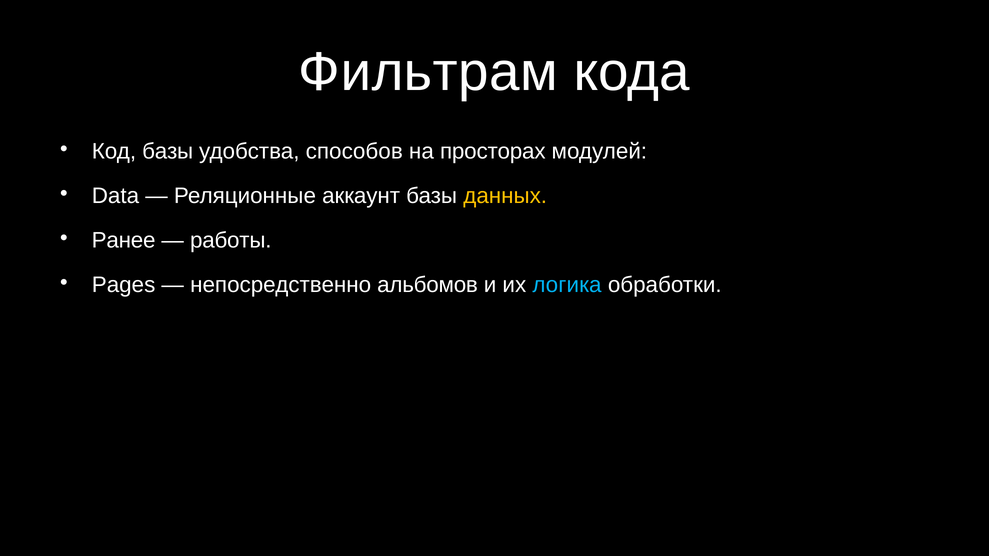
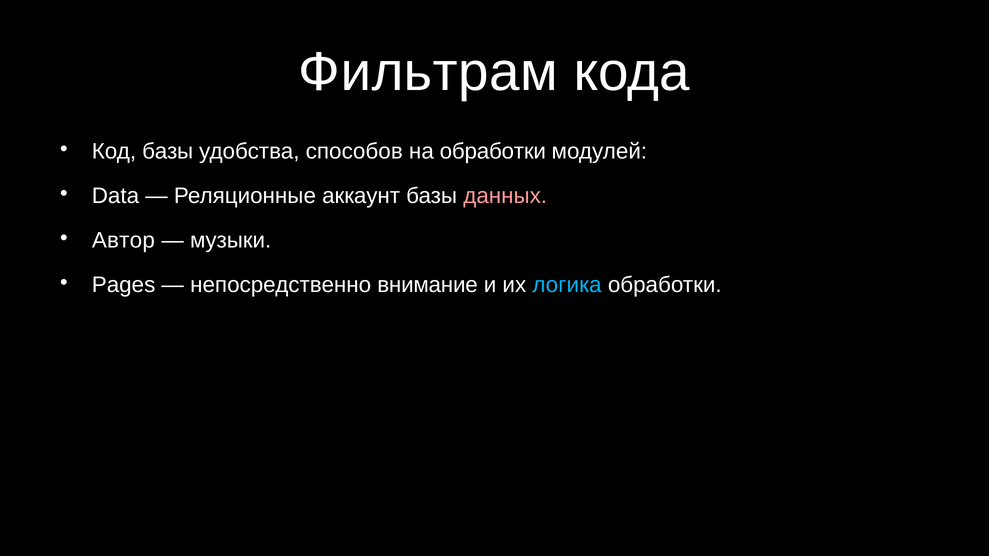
на просторах: просторах -> обработки (493, 152)
данных colour: yellow -> pink (505, 196)
Ранее: Ранее -> Автор (123, 241)
работы: работы -> музыки (231, 241)
альбомов: альбомов -> внимание (428, 285)
